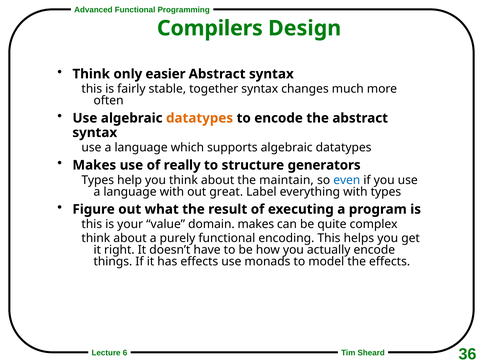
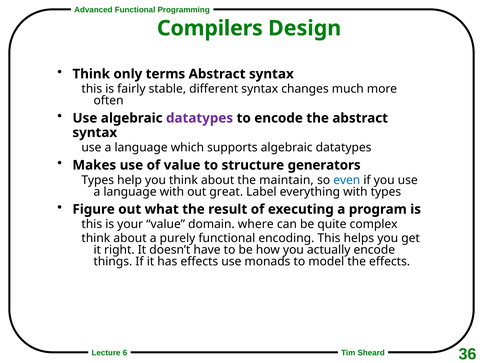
easier: easier -> terms (165, 74)
together: together -> different (214, 89)
datatypes colour: orange -> purple (200, 118)
of really: really -> value (182, 165)
domain makes: makes -> where (256, 224)
